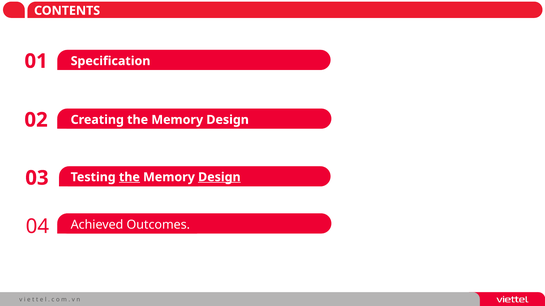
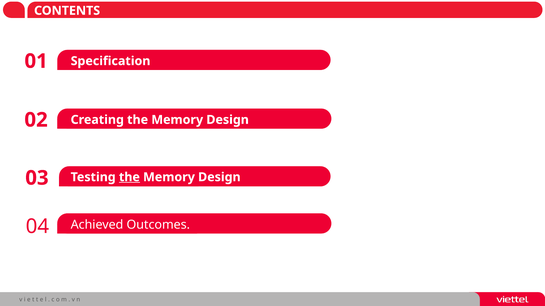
Design underline: present -> none (219, 177)
